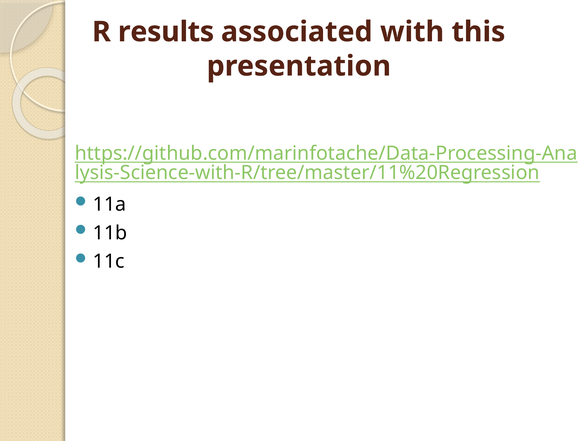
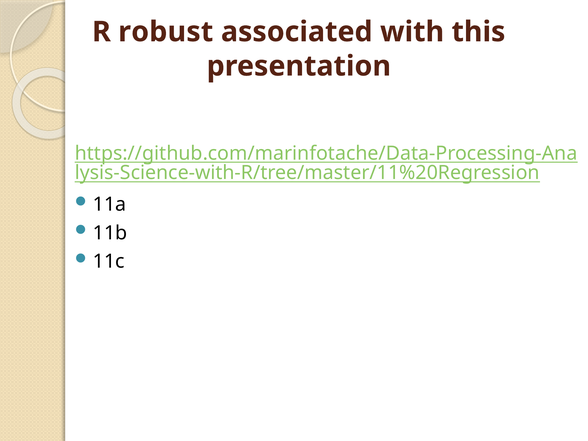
results: results -> robust (166, 32)
